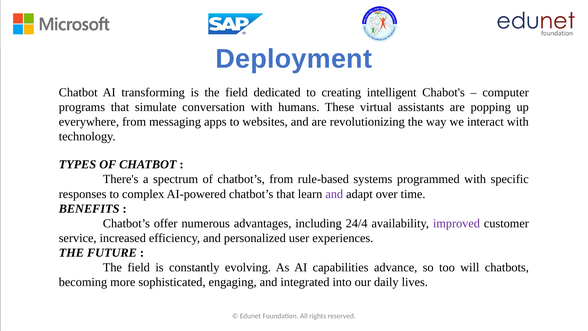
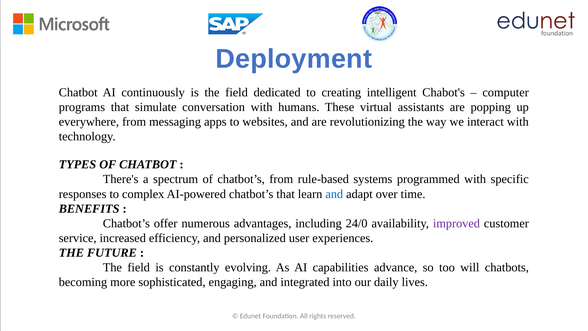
transforming: transforming -> continuously (153, 92)
and colour: purple -> blue (334, 194)
24/4: 24/4 -> 24/0 (357, 223)
